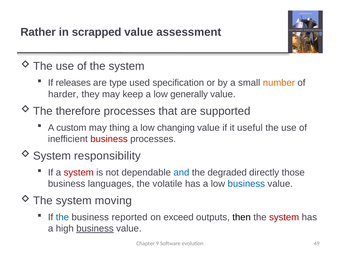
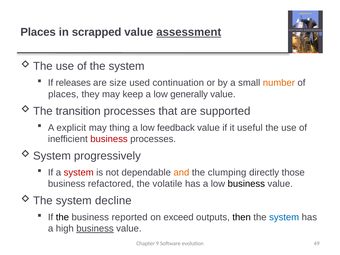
Rather: Rather -> Places (38, 32)
assessment underline: none -> present (189, 32)
type: type -> size (118, 83)
specification: specification -> continuation (178, 83)
harder: harder -> places (63, 94)
therefore: therefore -> transition (78, 111)
custom: custom -> explicit (71, 128)
changing: changing -> feedback (176, 128)
responsibility: responsibility -> progressively (107, 156)
and colour: blue -> orange (181, 172)
degraded: degraded -> clumping (227, 172)
languages: languages -> refactored (111, 184)
business colour: blue -> black (246, 184)
moving: moving -> decline (113, 201)
the colour: blue -> black (62, 217)
system colour: red -> blue (284, 217)
